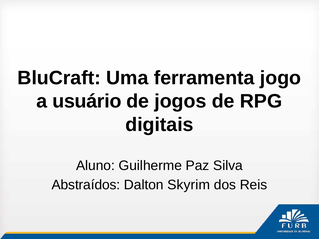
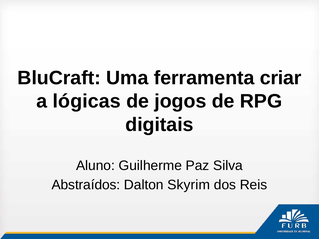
jogo: jogo -> criar (281, 78)
usuário: usuário -> lógicas (87, 101)
